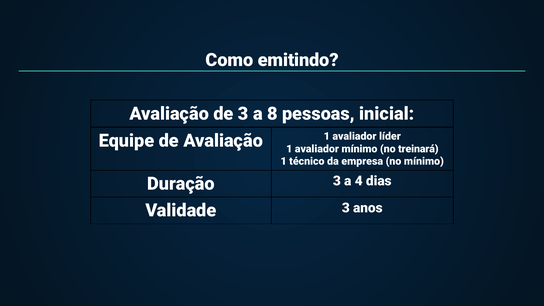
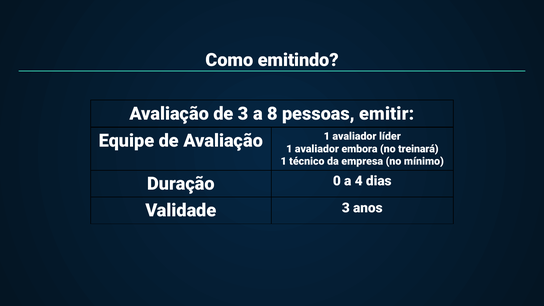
inicial: inicial -> emitir (387, 114)
avaliador mínimo: mínimo -> embora (360, 149)
Duração 3: 3 -> 0 (337, 181)
